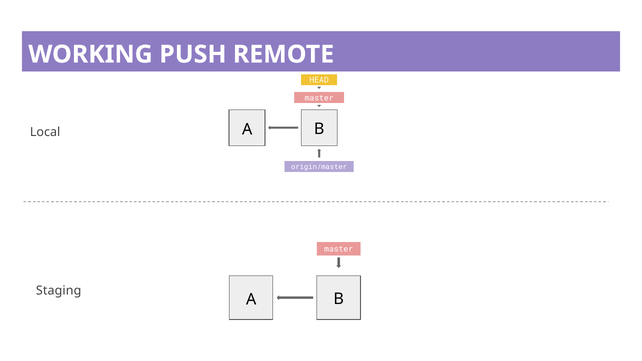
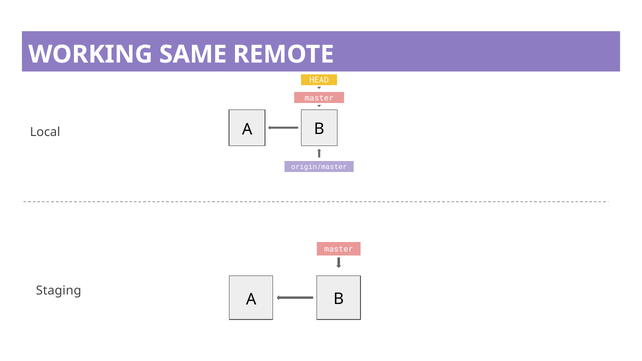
PUSH: PUSH -> SAME (193, 54)
